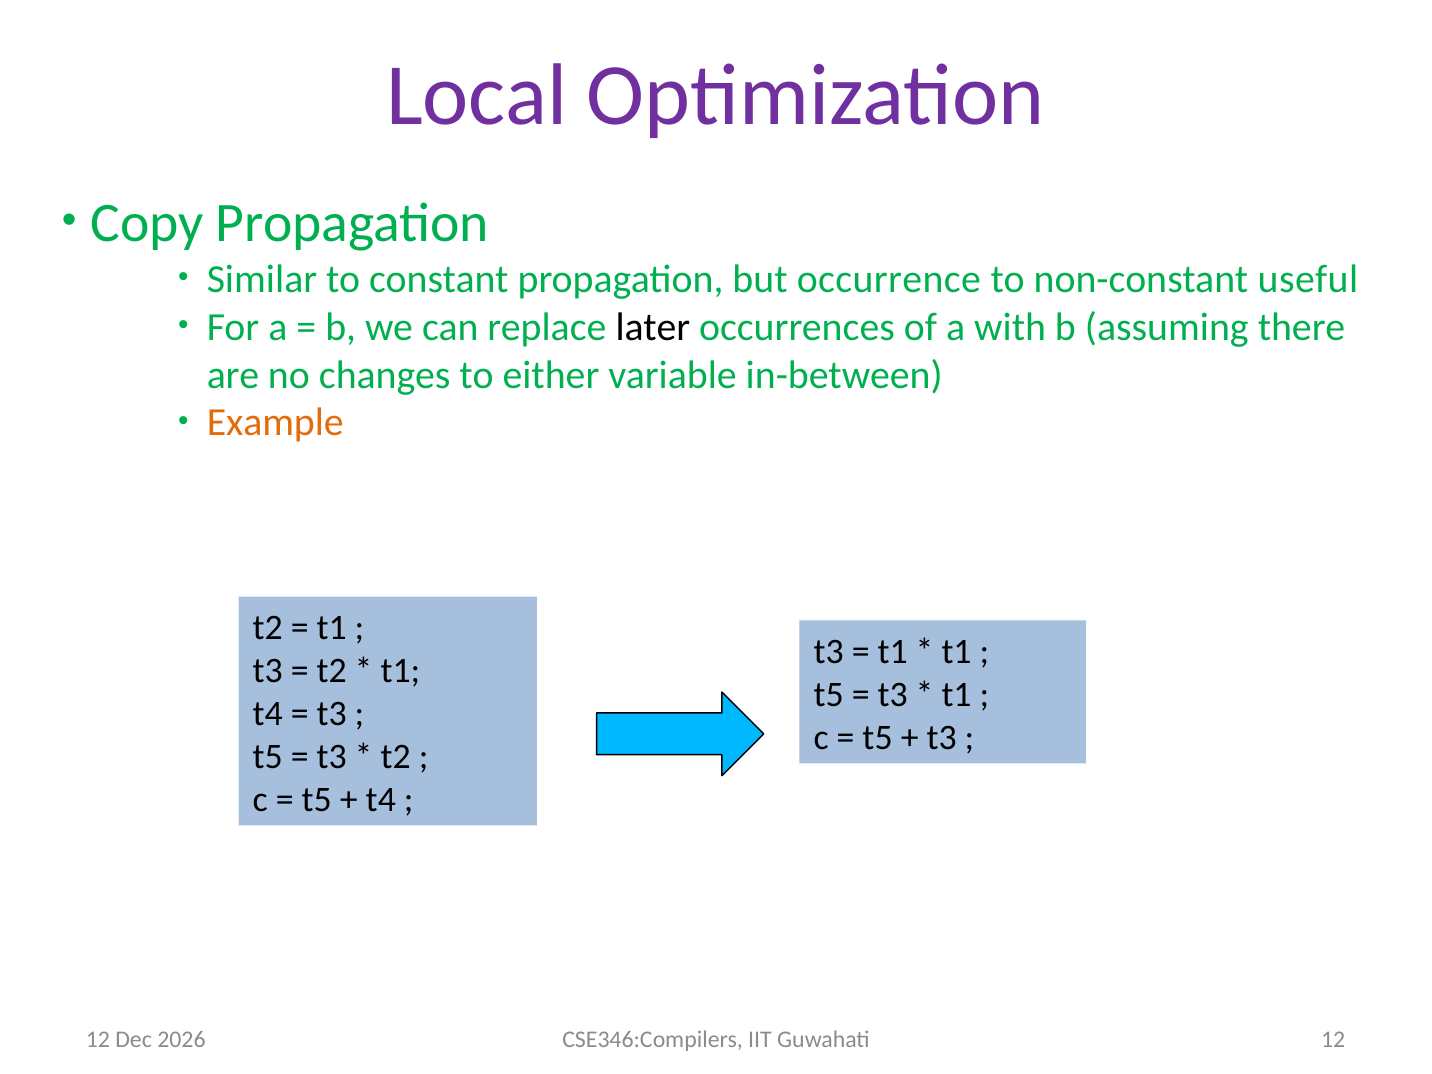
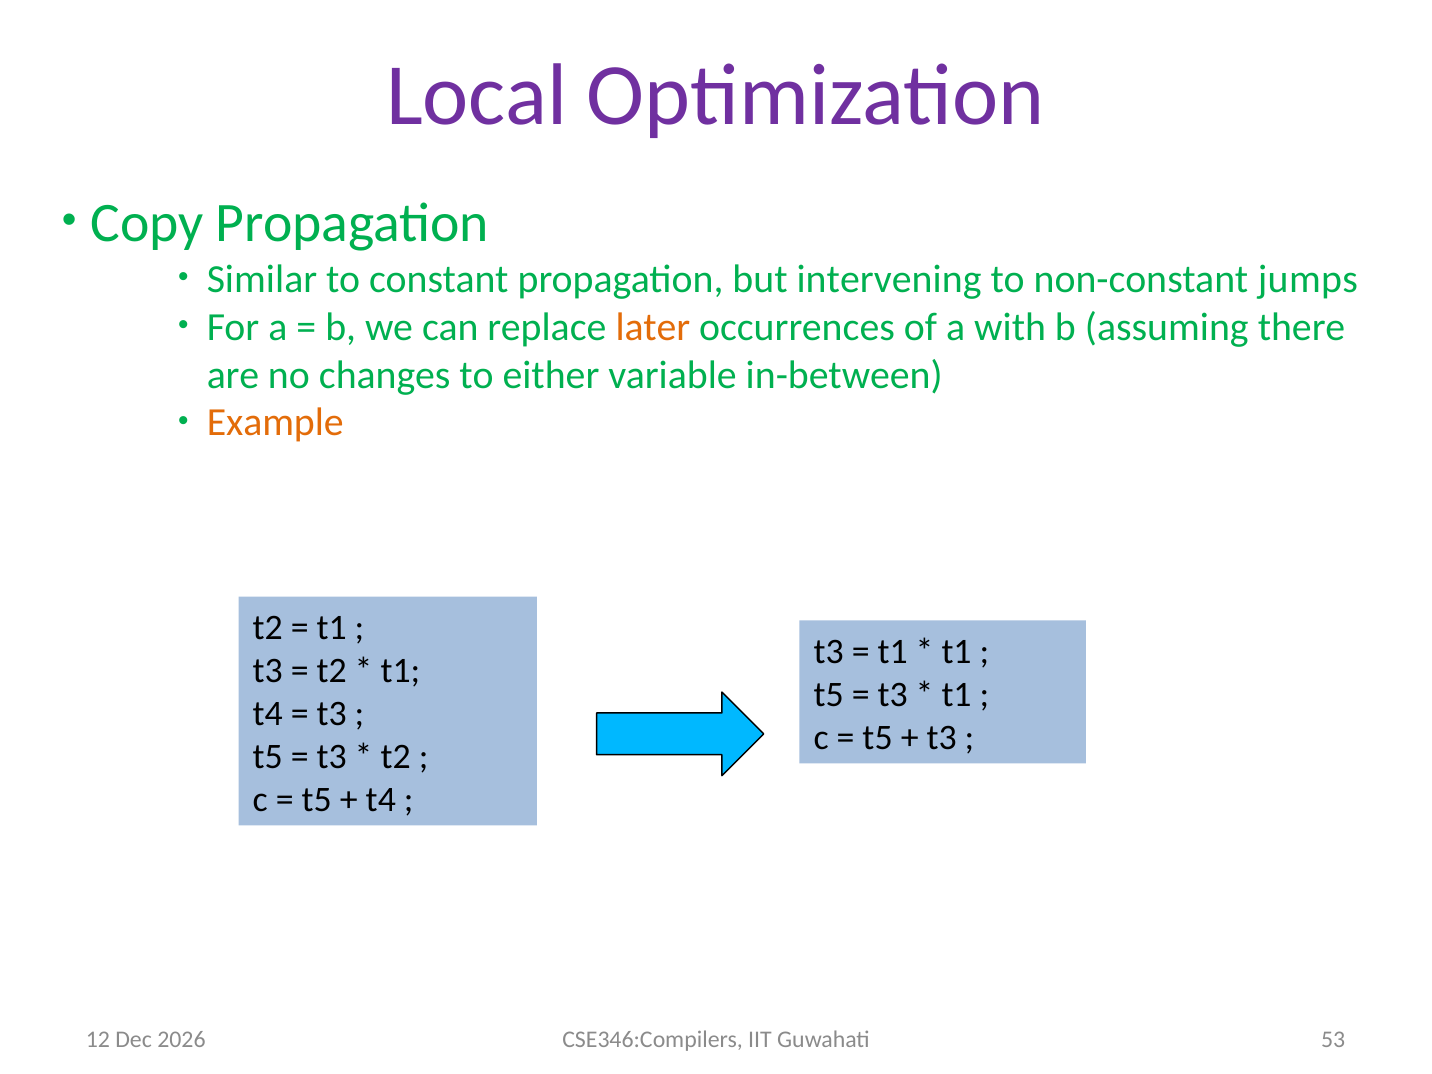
occurrence: occurrence -> intervening (889, 280)
useful: useful -> jumps (1308, 280)
later colour: black -> orange (653, 327)
12: 12 -> 53 (1333, 1040)
